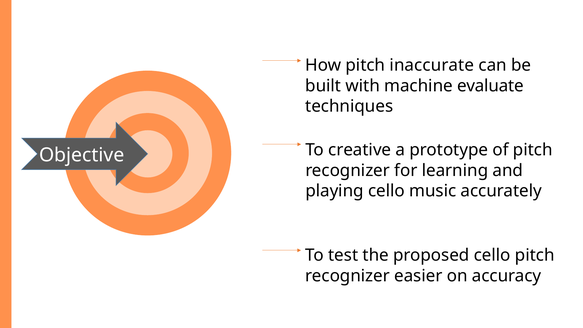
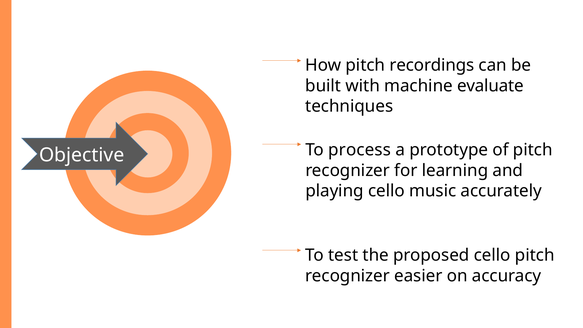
inaccurate: inaccurate -> recordings (432, 65)
creative: creative -> process (360, 150)
